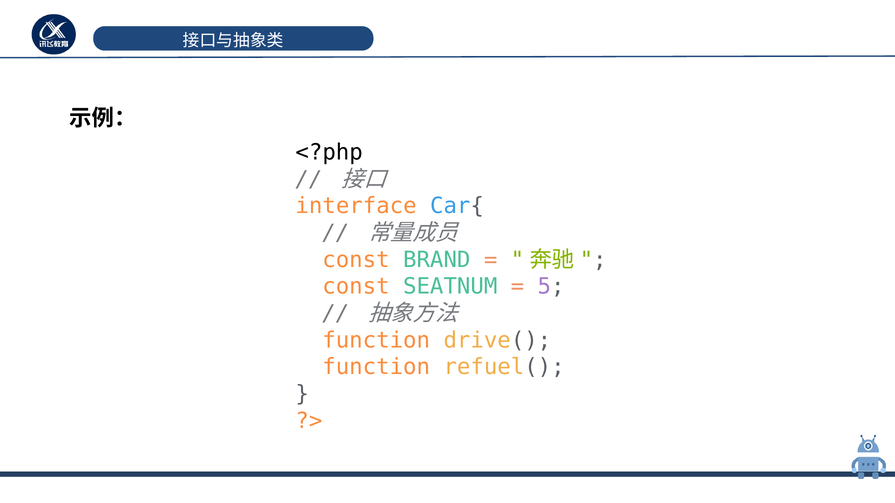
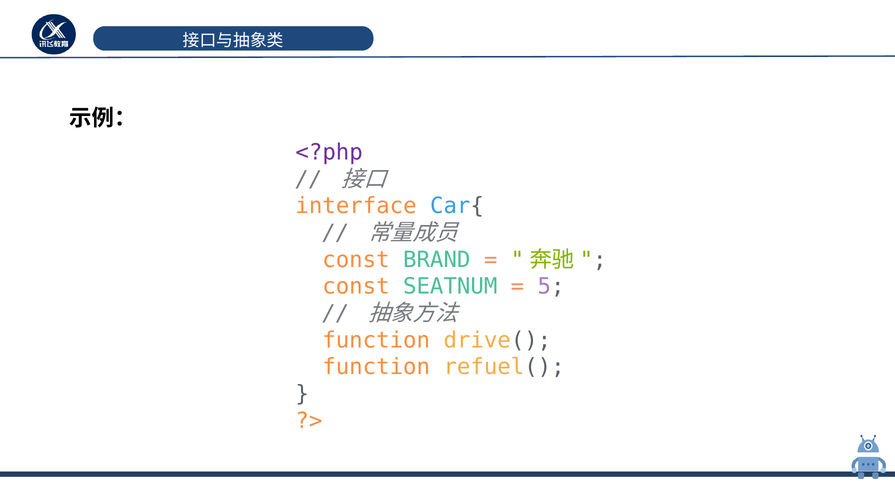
<?php colour: black -> purple (329, 153)
